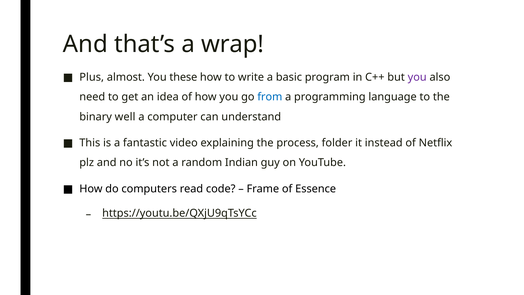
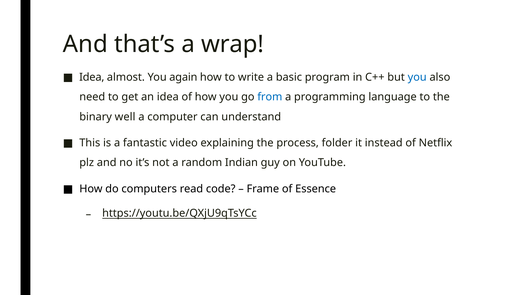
Plus: Plus -> Idea (92, 77)
these: these -> again (183, 77)
you colour: purple -> blue (417, 77)
